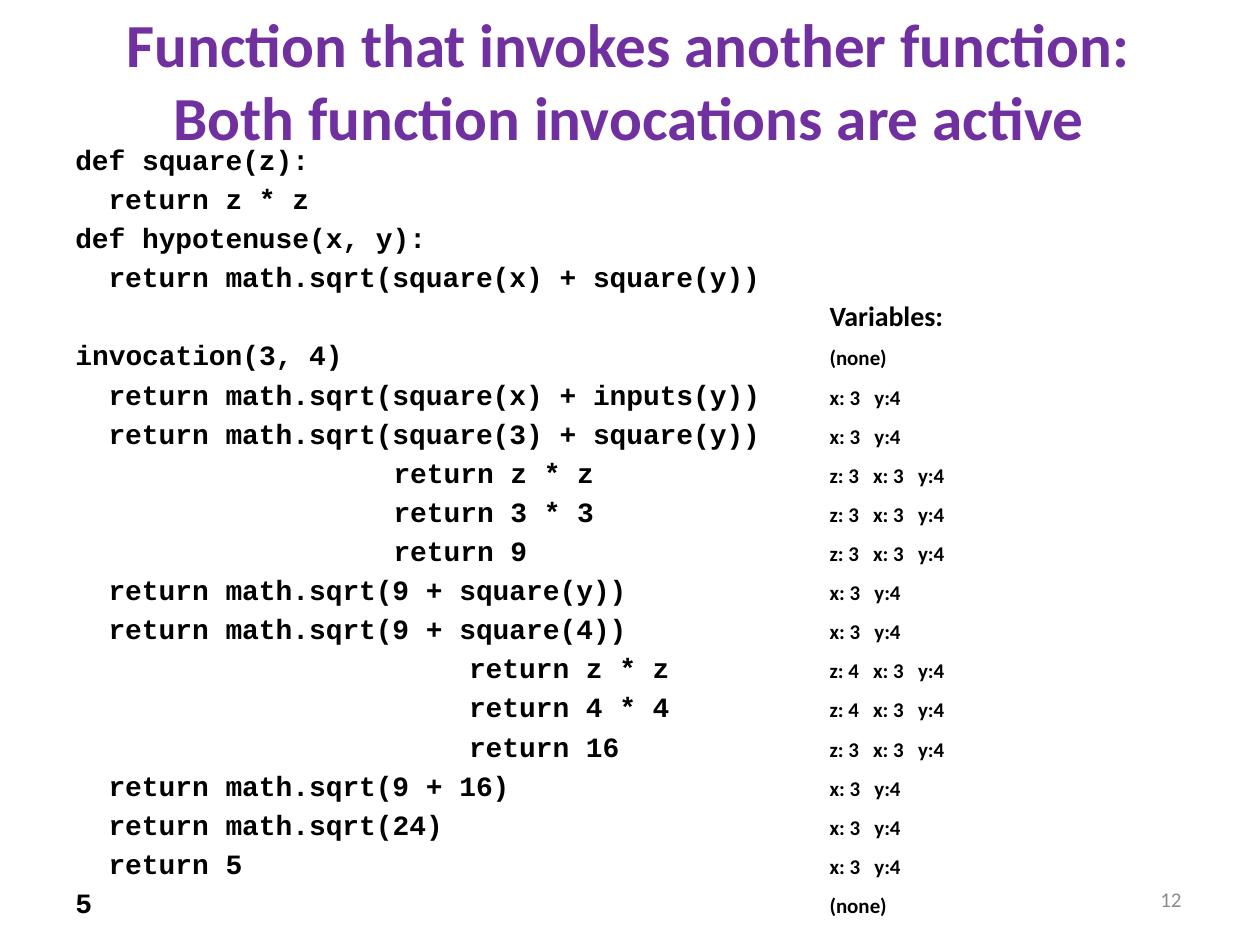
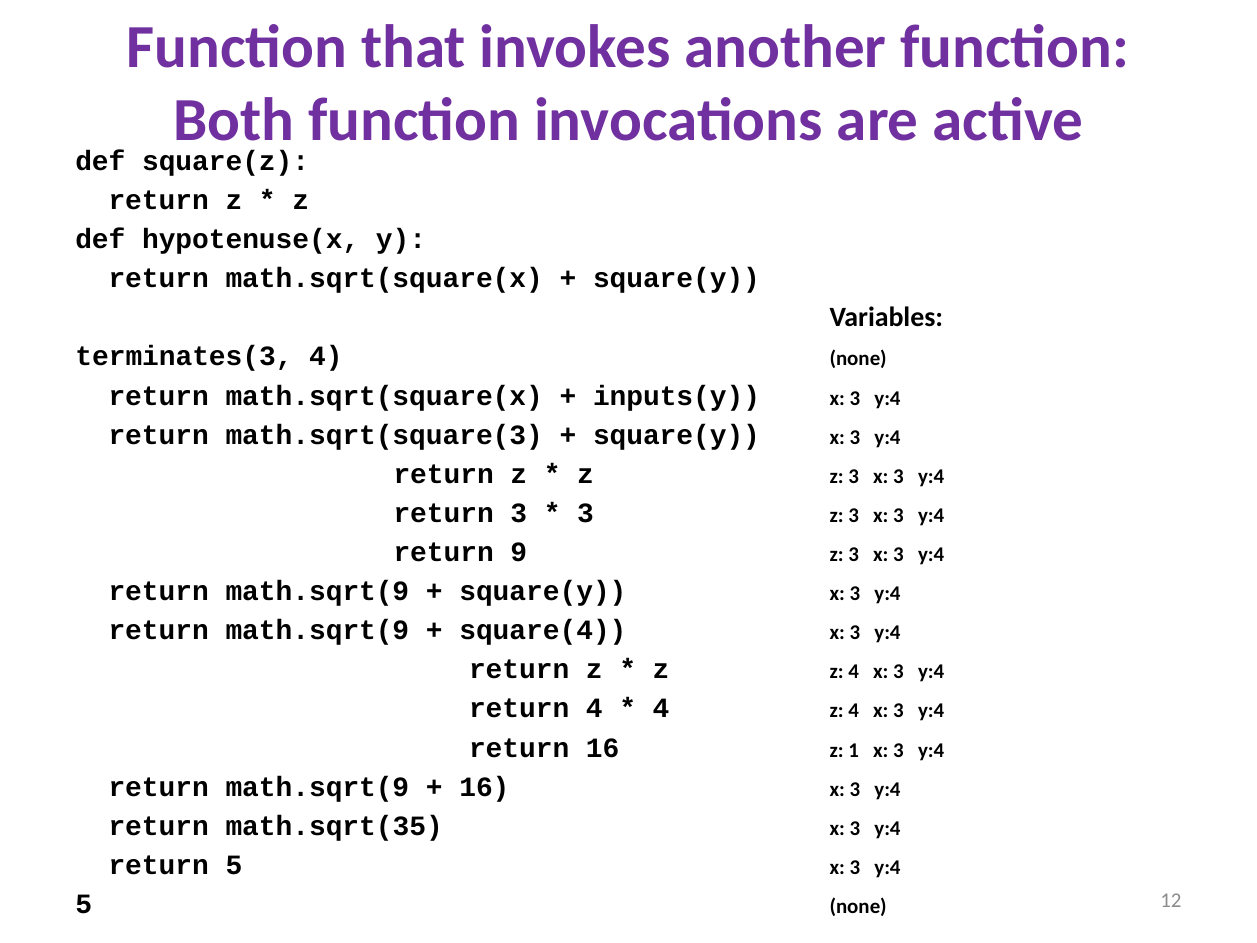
invocation(3: invocation(3 -> terminates(3 (184, 357)
16 z 3: 3 -> 1 (854, 750)
math.sqrt(24: math.sqrt(24 -> math.sqrt(35 (334, 826)
